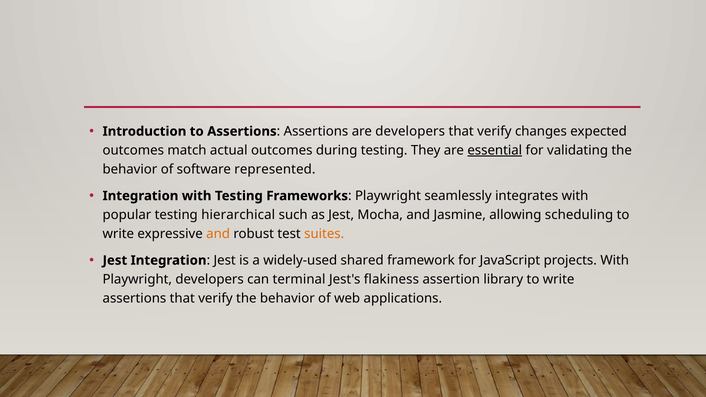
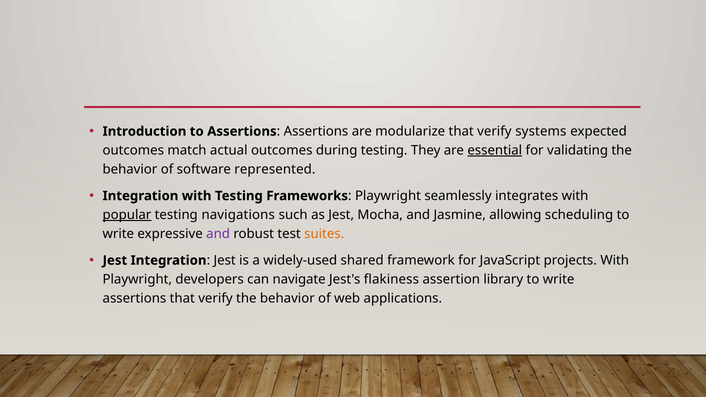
are developers: developers -> modularize (410, 131)
changes: changes -> systems (541, 131)
popular underline: none -> present (127, 215)
hierarchical: hierarchical -> navigations (238, 215)
and colour: orange -> purple (218, 234)
terminal: terminal -> navigate (299, 279)
